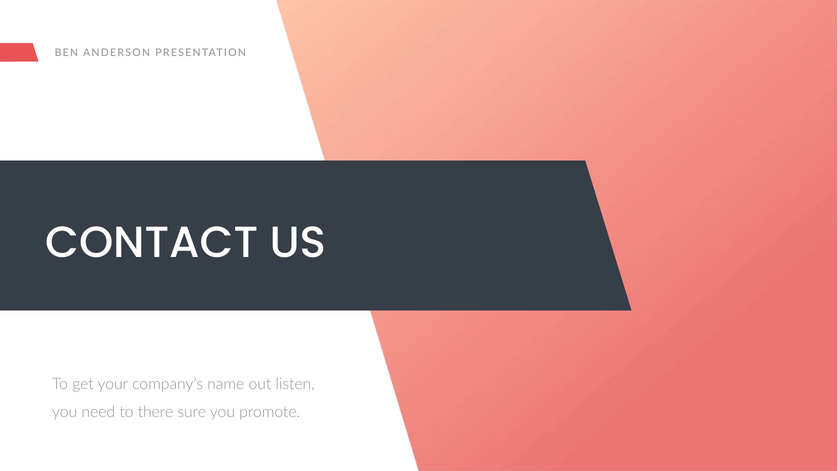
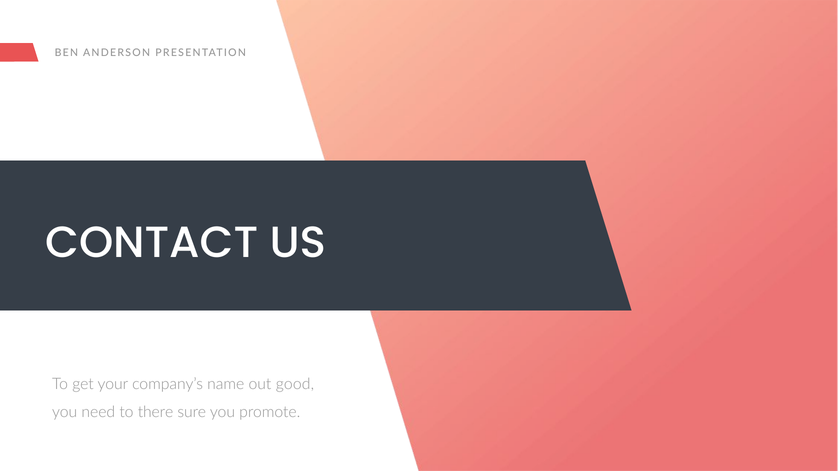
listen: listen -> good (295, 384)
